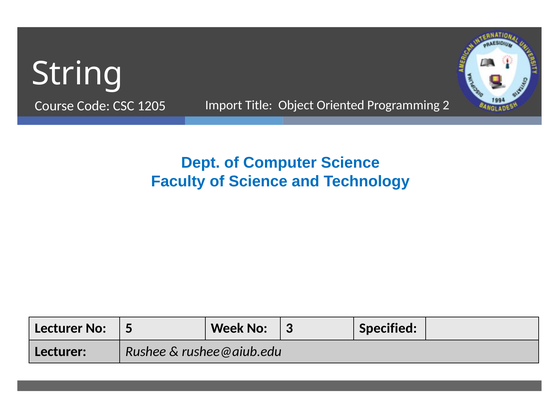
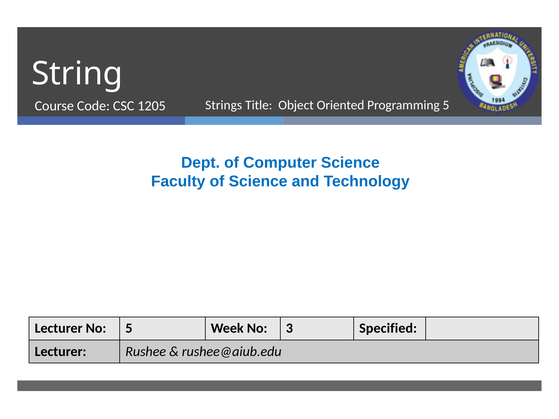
Import: Import -> Strings (224, 105)
Programming 2: 2 -> 5 (446, 105)
